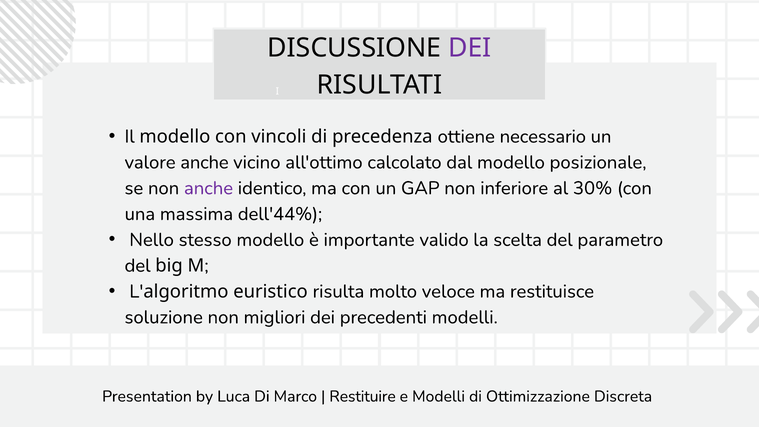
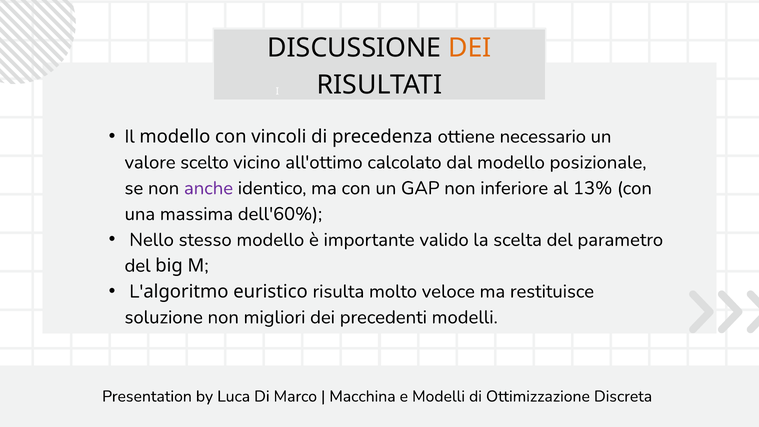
DEI colour: purple -> orange (470, 48)
valore anche: anche -> scelto (204, 162)
30%: 30% -> 13% (593, 188)
dell'44%: dell'44% -> dell'60% (280, 214)
Restituire: Restituire -> Macchina (362, 396)
